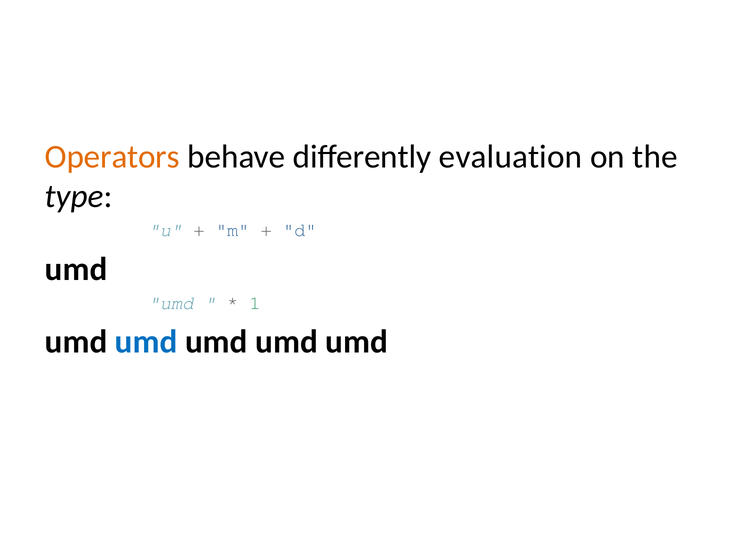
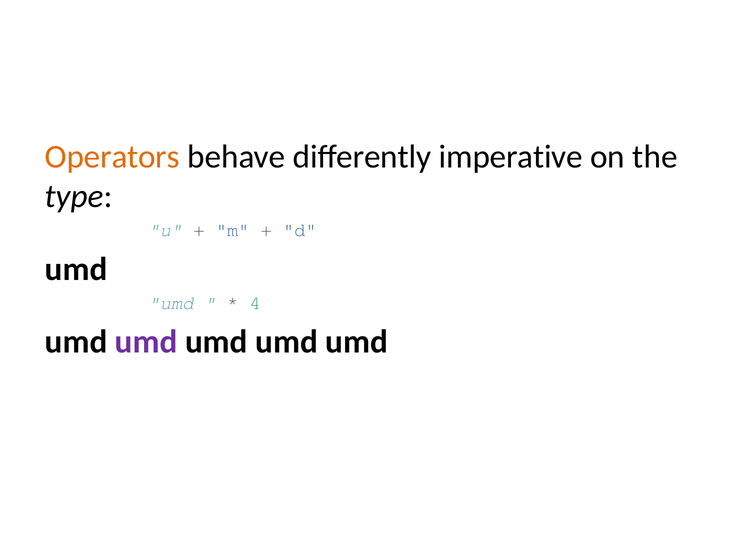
evaluation: evaluation -> imperative (511, 157)
1: 1 -> 4 (255, 303)
umd colour: blue -> purple (146, 342)
